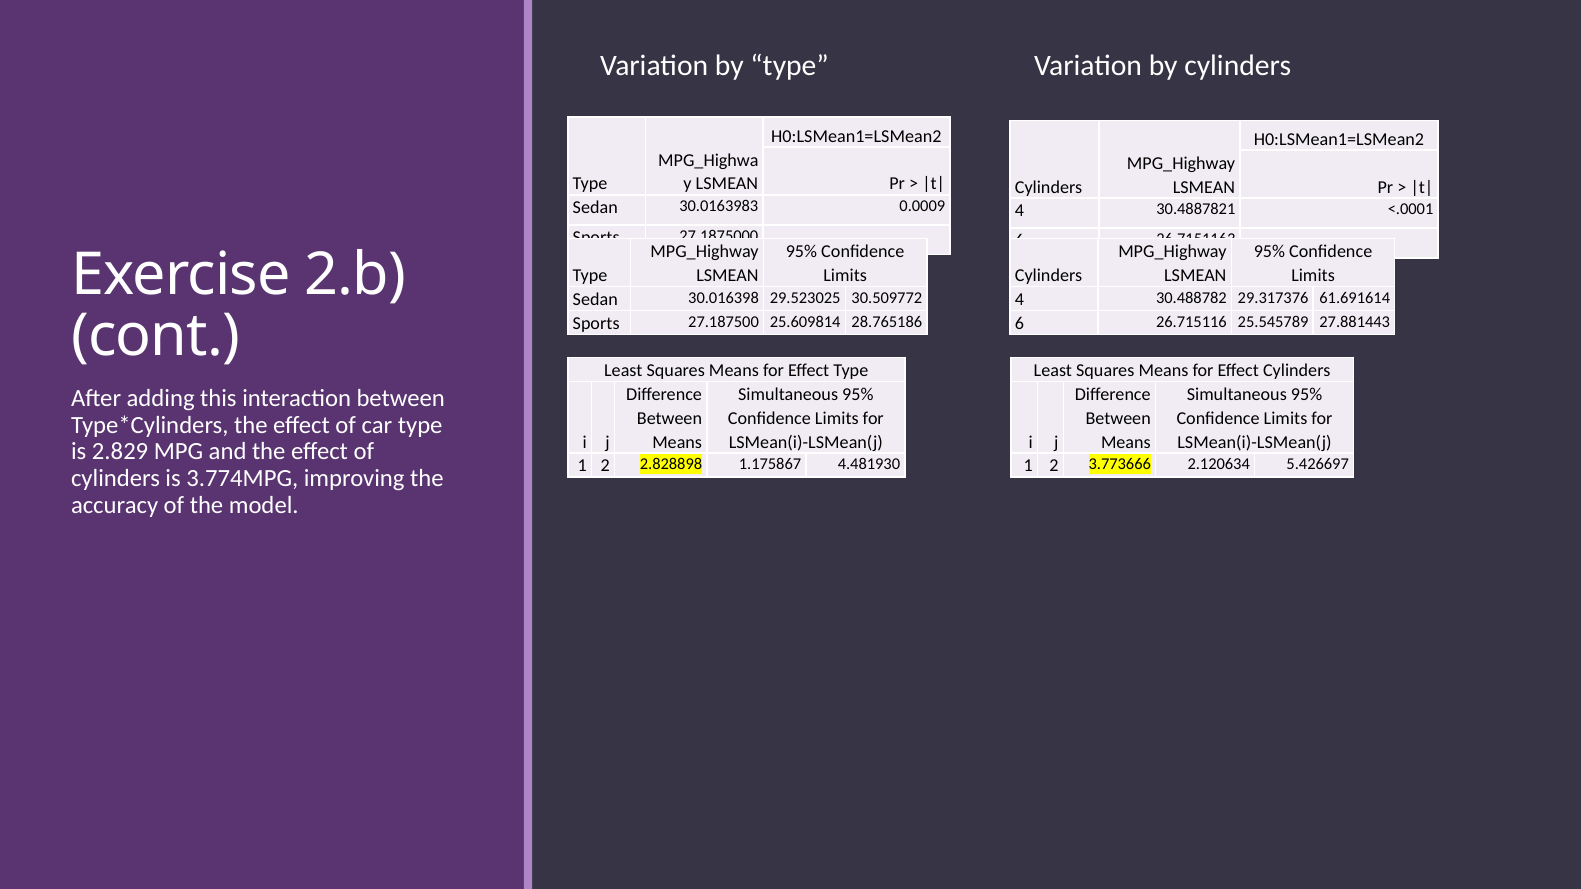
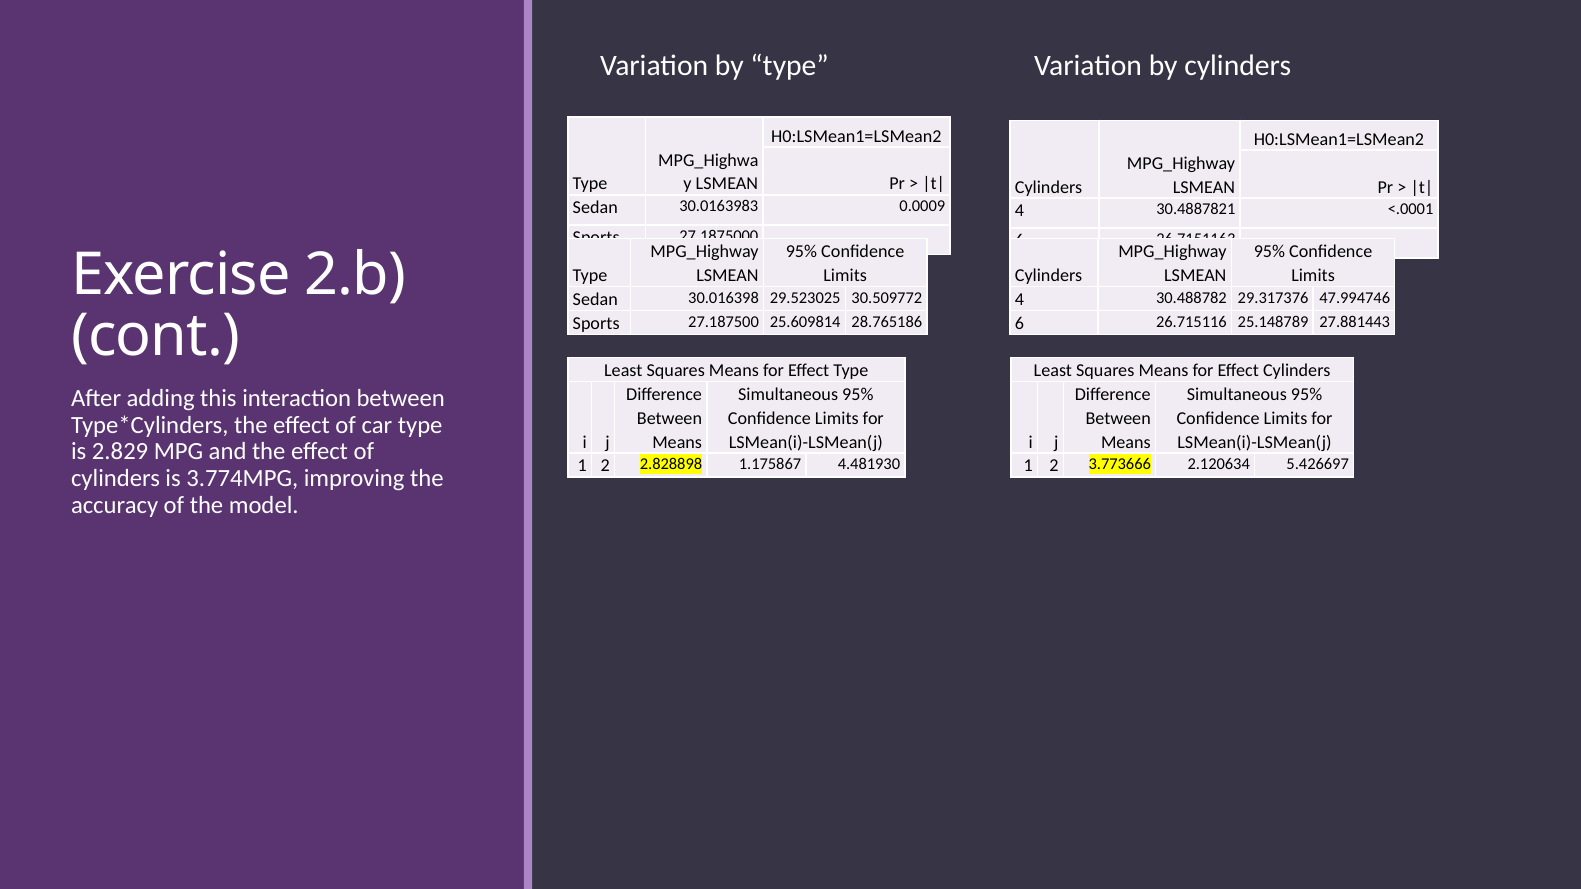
61.691614: 61.691614 -> 47.994746 (1355, 298)
25.545789: 25.545789 -> 25.148789 (1273, 322)
